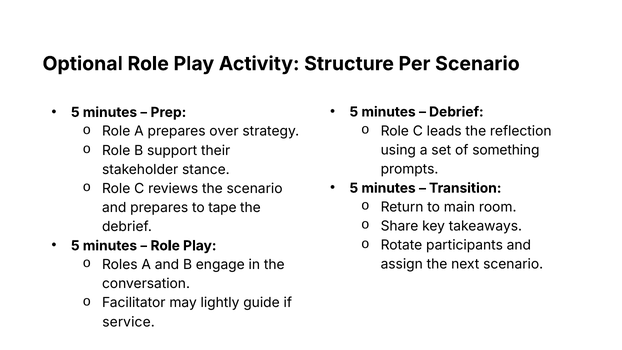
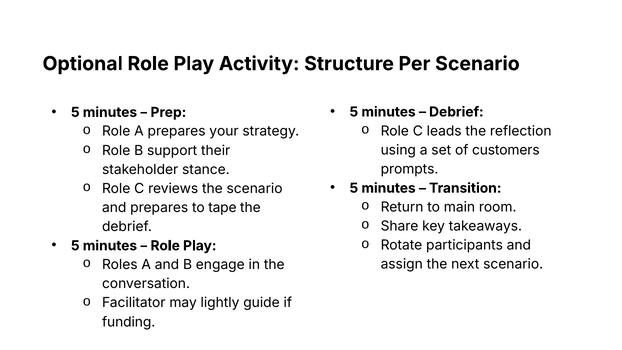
over: over -> your (224, 131)
something: something -> customers (506, 150)
service: service -> funding (129, 322)
